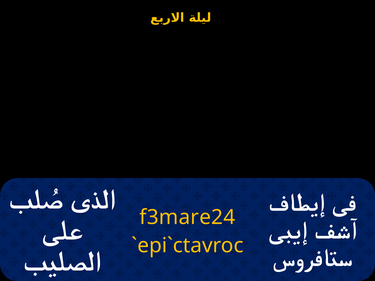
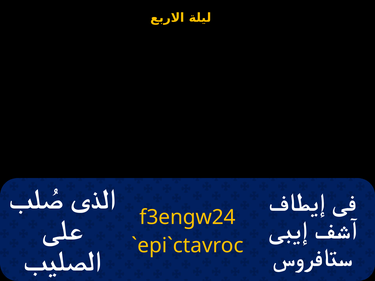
f3mare24: f3mare24 -> f3engw24 (188, 217)
